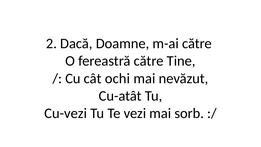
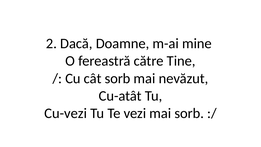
m-ai către: către -> mine (197, 44)
cât ochi: ochi -> sorb (118, 78)
